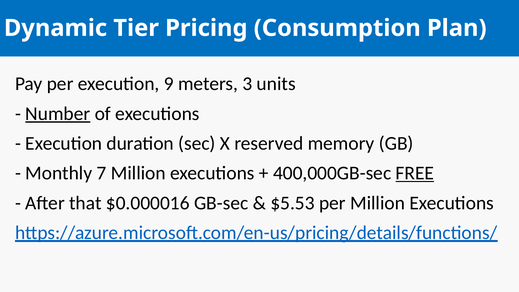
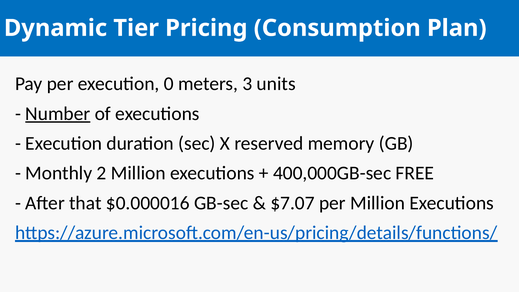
9: 9 -> 0 (169, 84)
7: 7 -> 2 (102, 173)
FREE underline: present -> none (415, 173)
$5.53: $5.53 -> $7.07 (293, 203)
